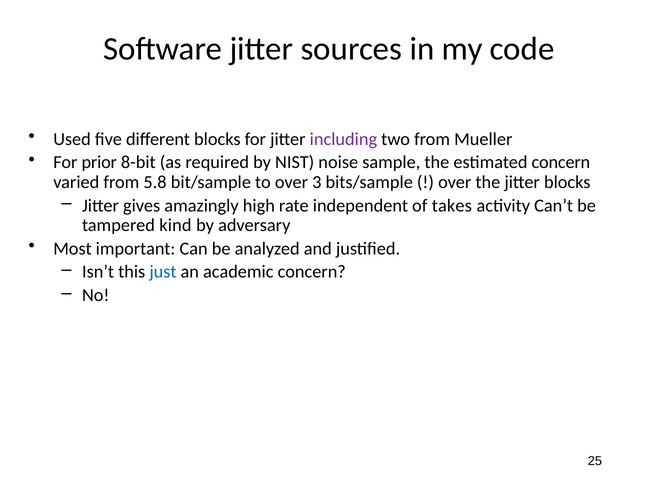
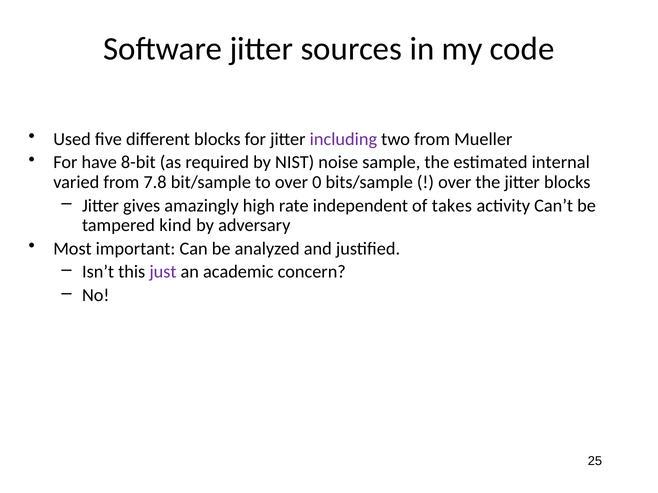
prior: prior -> have (99, 163)
estimated concern: concern -> internal (561, 163)
5.8: 5.8 -> 7.8 (155, 182)
3: 3 -> 0 (317, 182)
just colour: blue -> purple (163, 272)
